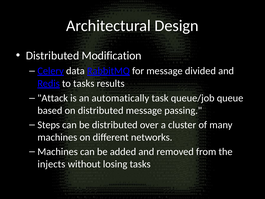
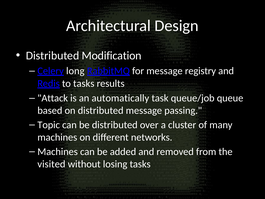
data: data -> long (75, 71)
divided: divided -> registry (200, 71)
Steps: Steps -> Topic (49, 125)
injects: injects -> visited (51, 164)
